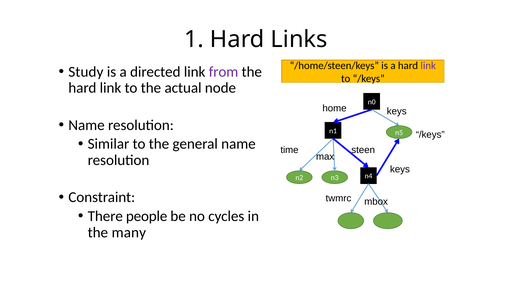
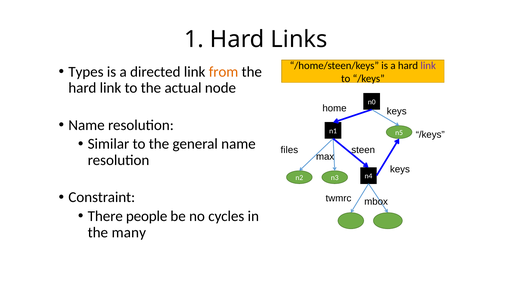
Study: Study -> Types (86, 72)
from colour: purple -> orange (224, 72)
time: time -> files (289, 150)
